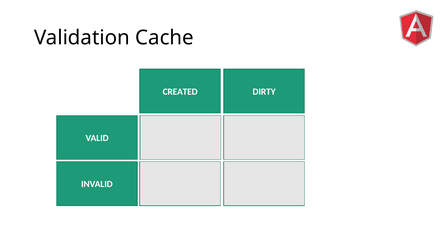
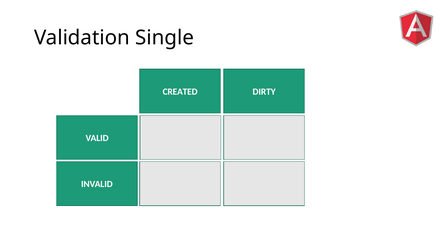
Cache: Cache -> Single (164, 38)
